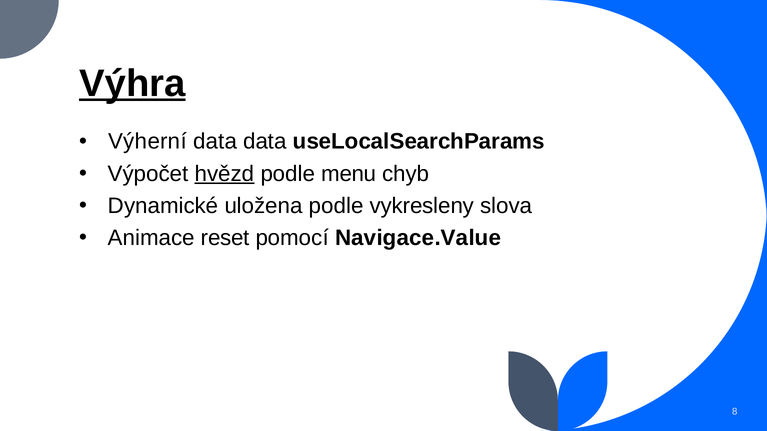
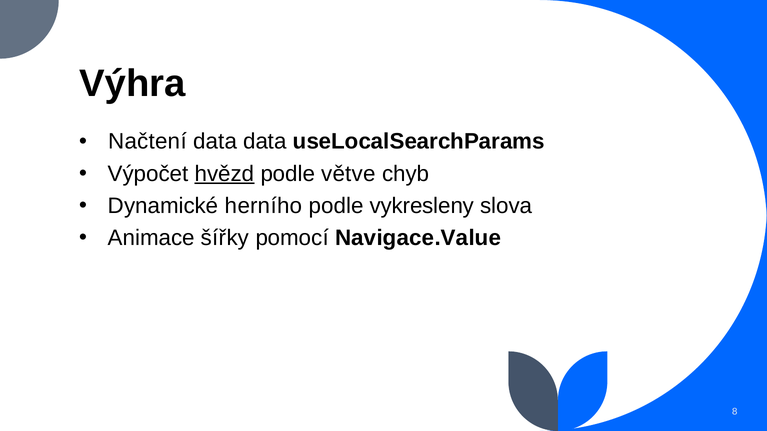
Výhra underline: present -> none (132, 84)
Výherní: Výherní -> Načtení (148, 142)
menu: menu -> větve (349, 174)
uložena: uložena -> herního (264, 206)
reset: reset -> šířky (225, 238)
